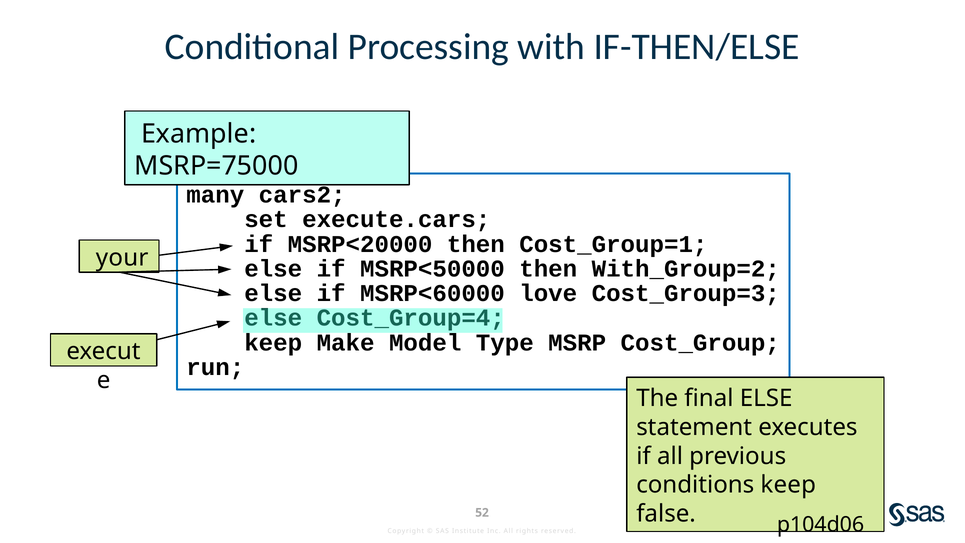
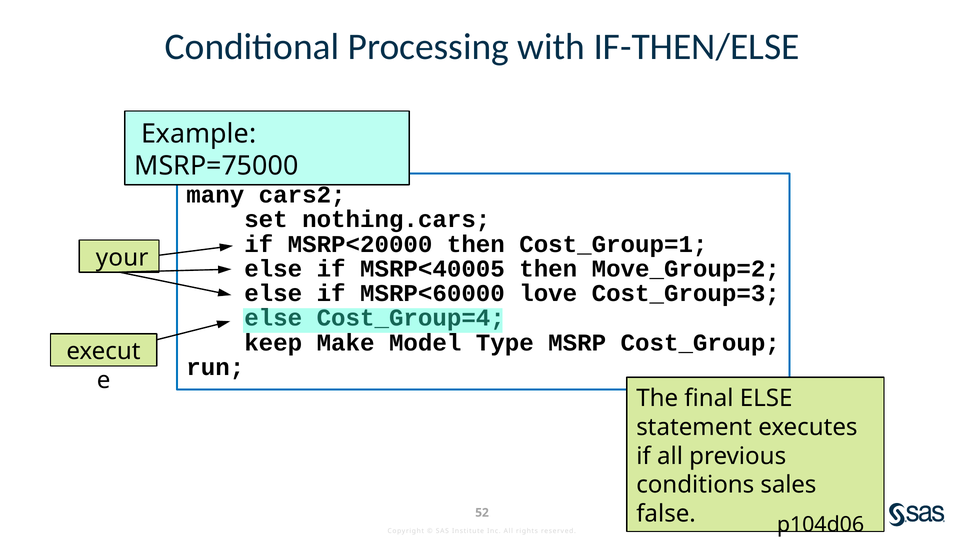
execute.cars: execute.cars -> nothing.cars (396, 219)
MSRP<50000: MSRP<50000 -> MSRP<40005 (432, 269)
With_Group=2: With_Group=2 -> Move_Group=2 (686, 269)
conditions keep: keep -> sales (788, 485)
